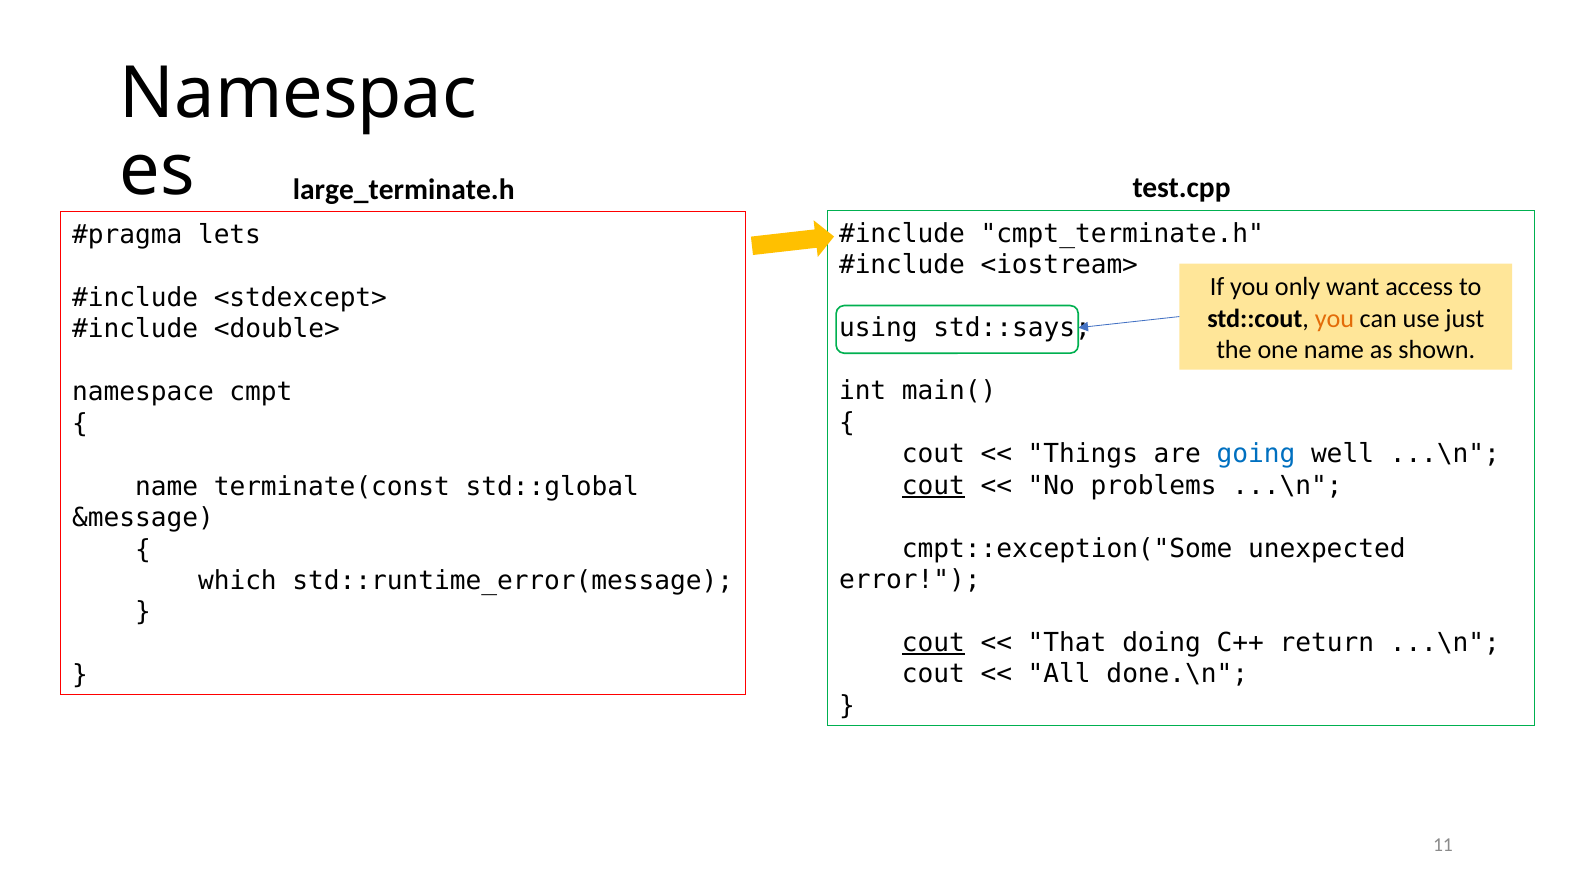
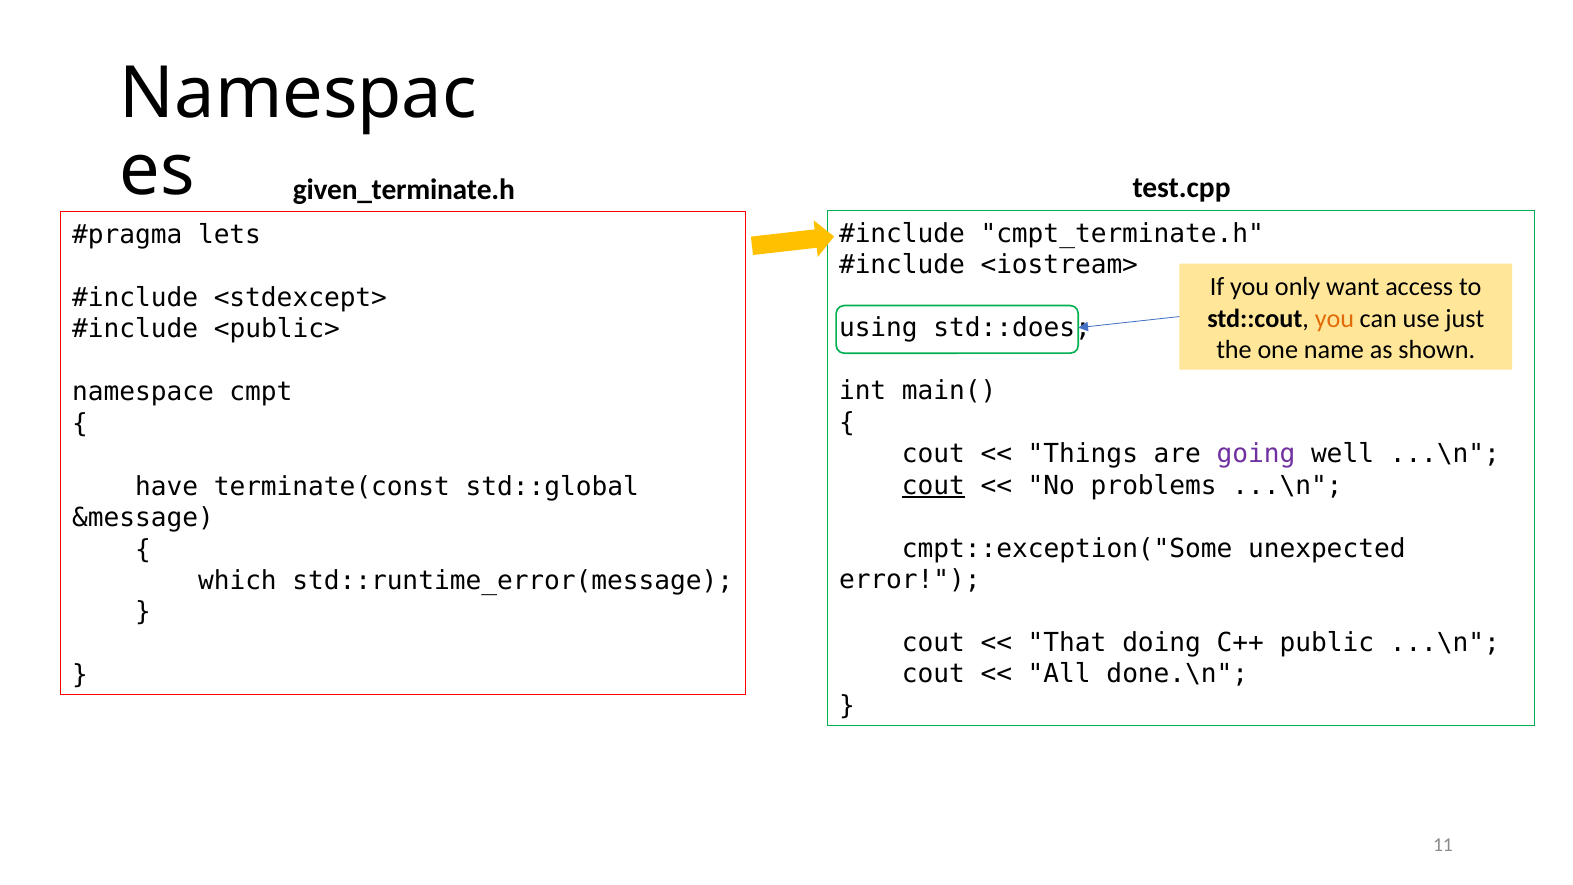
large_terminate.h: large_terminate.h -> given_terminate.h (404, 189)
std::says: std::says -> std::does (1012, 328)
<double>: <double> -> <public> (277, 329)
going colour: blue -> purple (1256, 454)
name: name -> have (167, 486)
cout underline: present -> none (933, 643)
return: return -> public (1327, 643)
